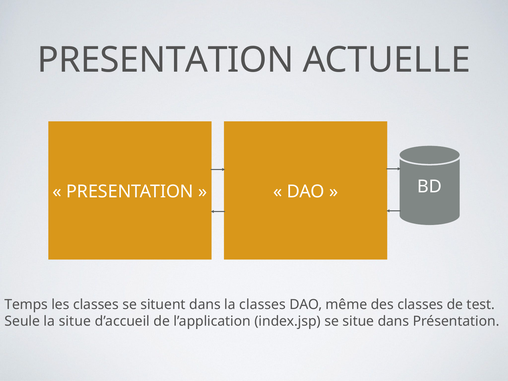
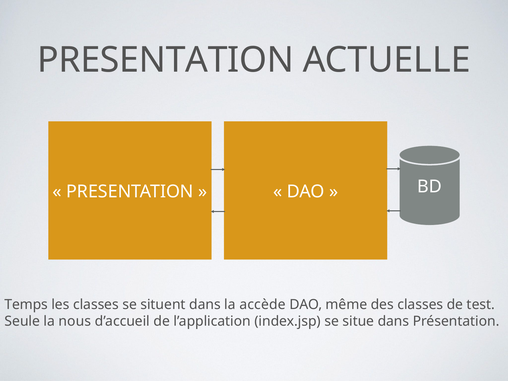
la classes: classes -> accède (263, 304)
la situe: situe -> nous (75, 321)
